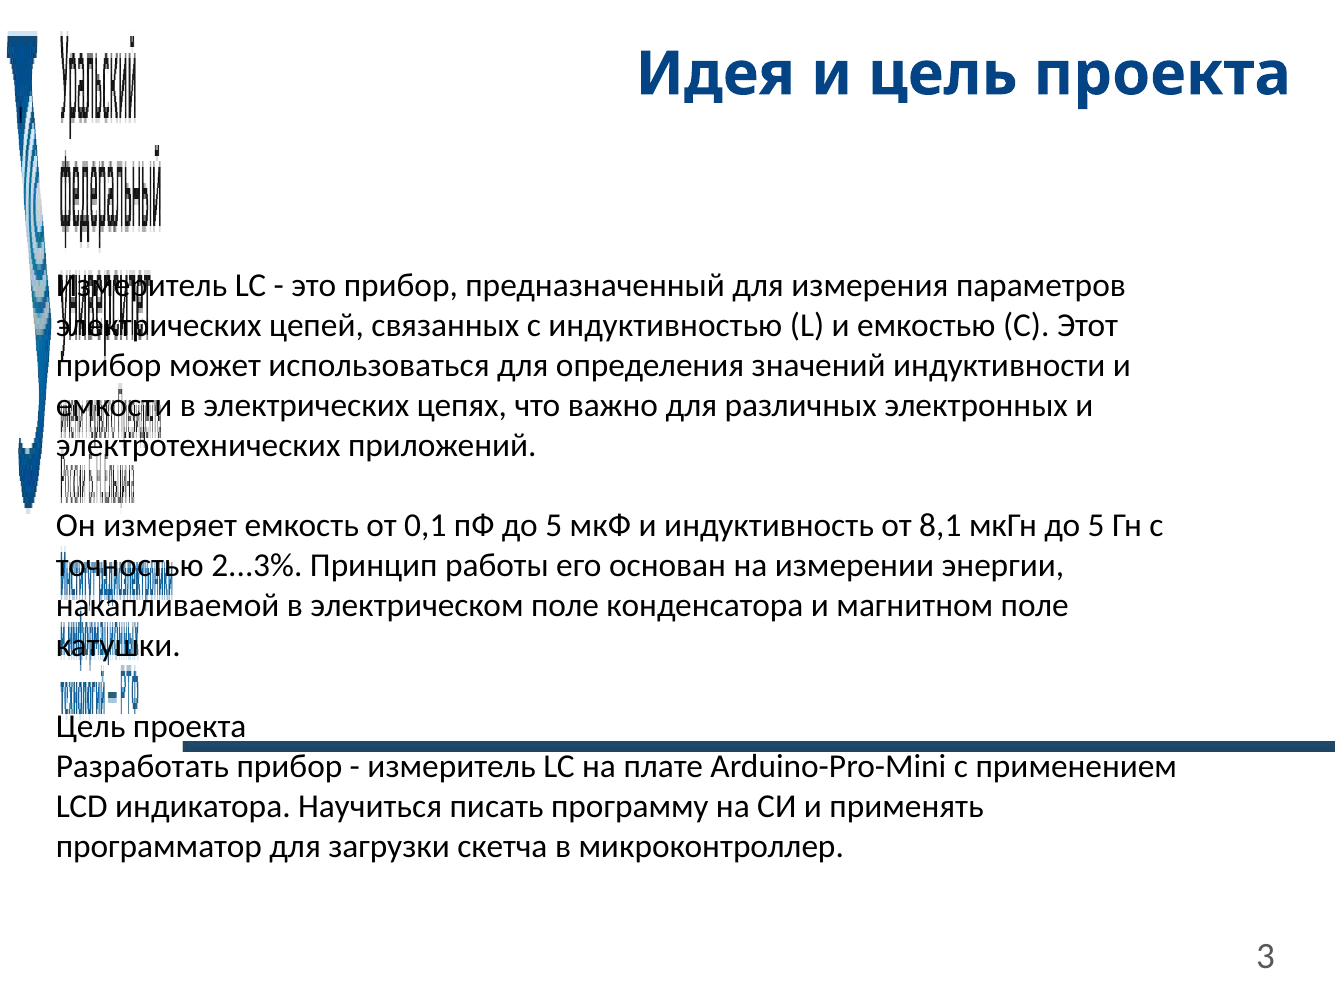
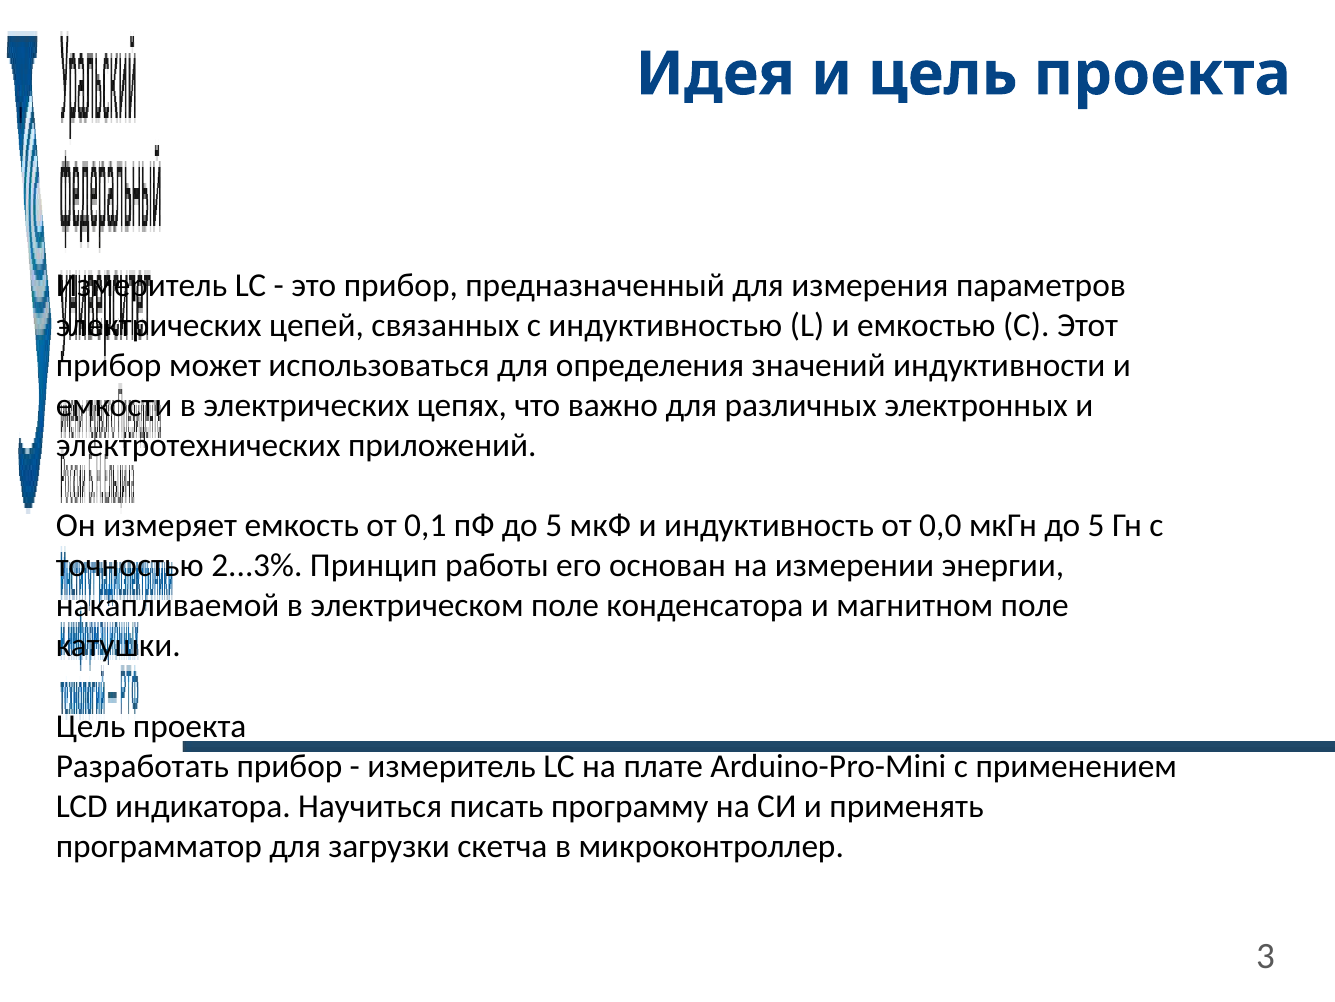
8,1: 8,1 -> 0,0 (940, 525)
